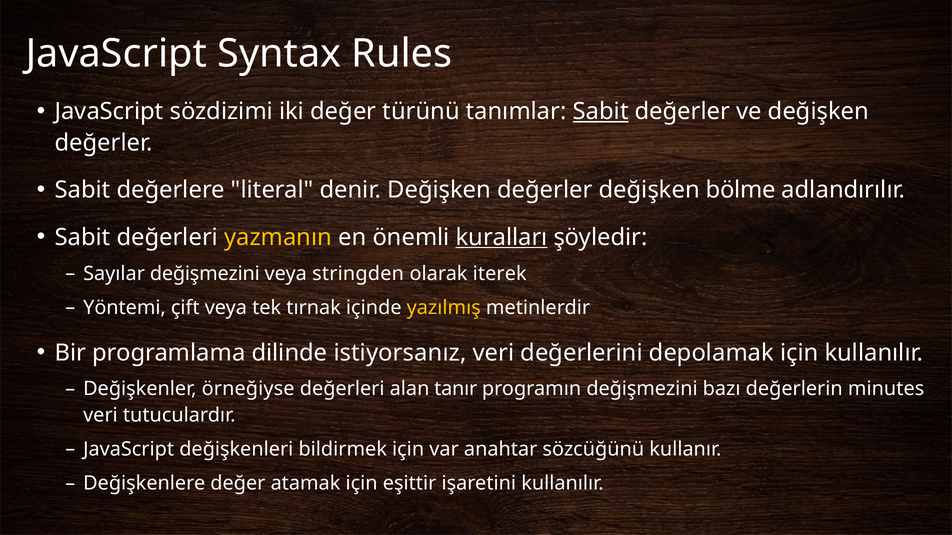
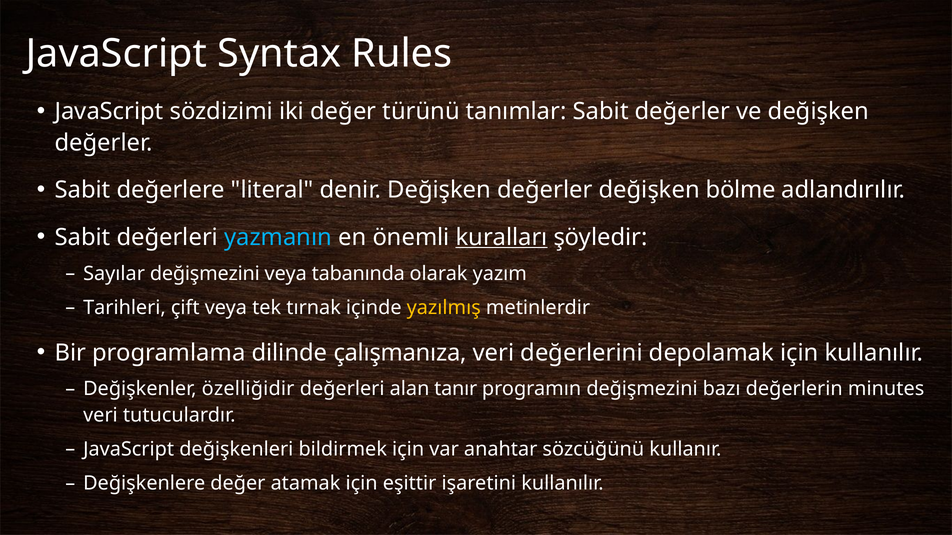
Sabit underline: present -> none (601, 112)
yazmanın colour: yellow -> light blue (278, 238)
stringden: stringden -> tabanında (358, 274)
iterek: iterek -> yazım (500, 274)
Yöntemi: Yöntemi -> Tarihleri (124, 308)
istiyorsanız: istiyorsanız -> çalışmanıza (400, 353)
örneğiyse: örneğiyse -> özelliğidir (248, 389)
